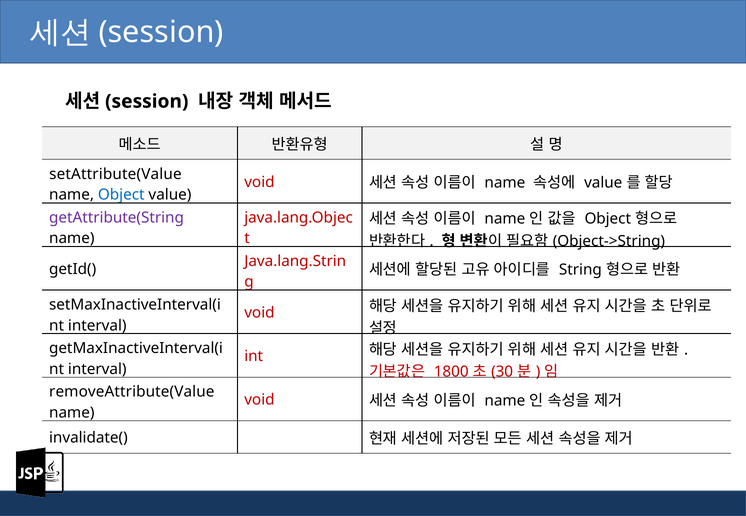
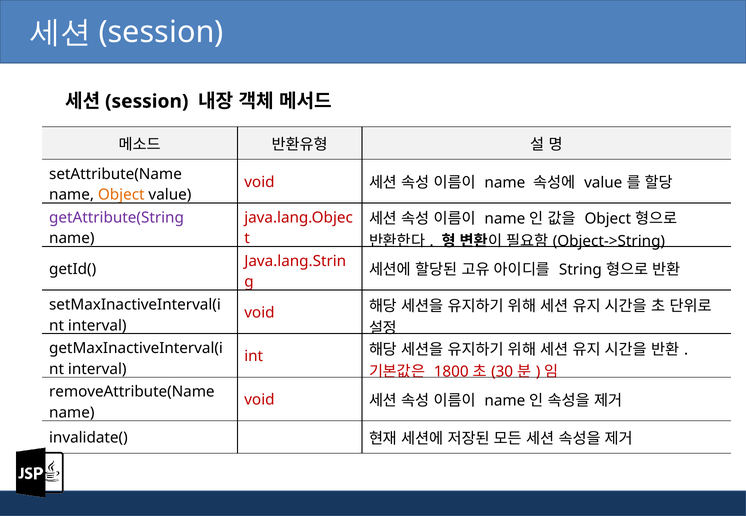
setAttribute(Value: setAttribute(Value -> setAttribute(Name (115, 174)
Object colour: blue -> orange (121, 195)
removeAttribute(Value: removeAttribute(Value -> removeAttribute(Name (132, 392)
